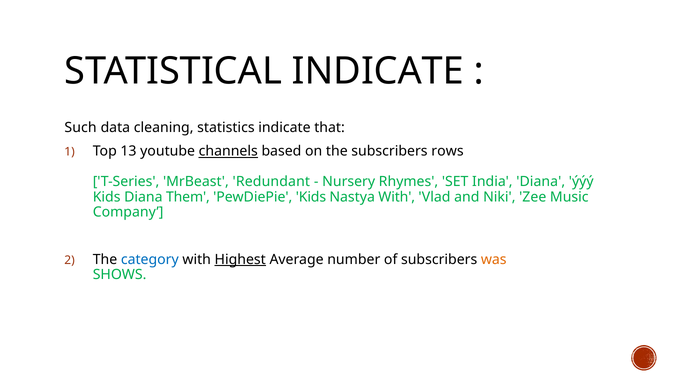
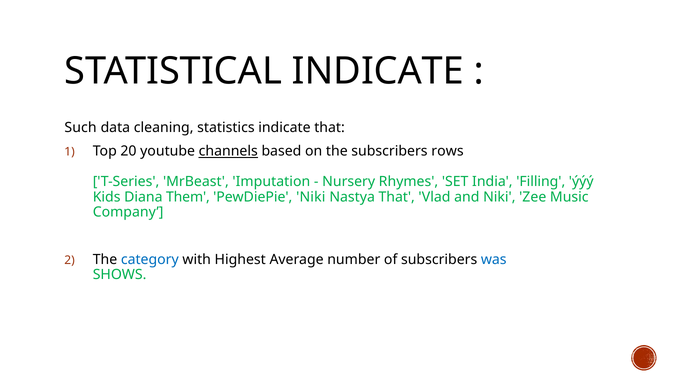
13: 13 -> 20 (128, 151)
Redundant: Redundant -> Imputation (271, 182)
India Diana: Diana -> Filling (541, 182)
PewDiePie Kids: Kids -> Niki (311, 197)
Nastya With: With -> That (397, 197)
Highest underline: present -> none (240, 259)
was colour: orange -> blue (494, 259)
